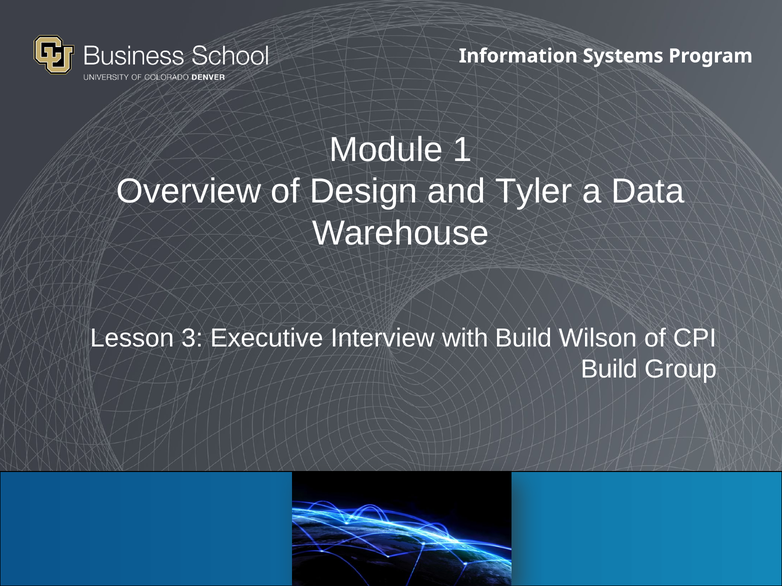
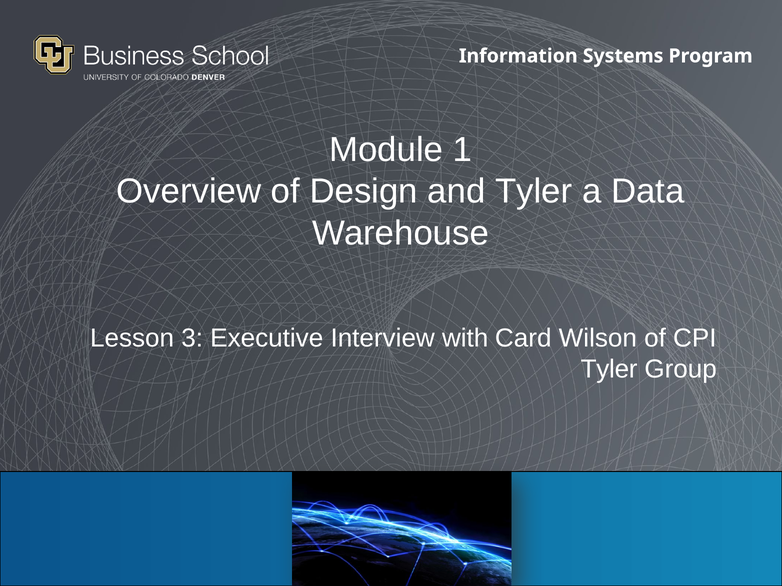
with Build: Build -> Card (523, 338)
Build: Build -> Tyler (609, 370)
